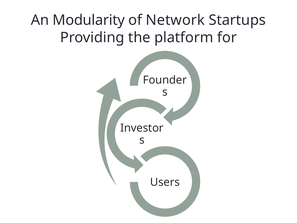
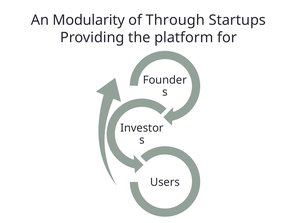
Network: Network -> Through (175, 20)
